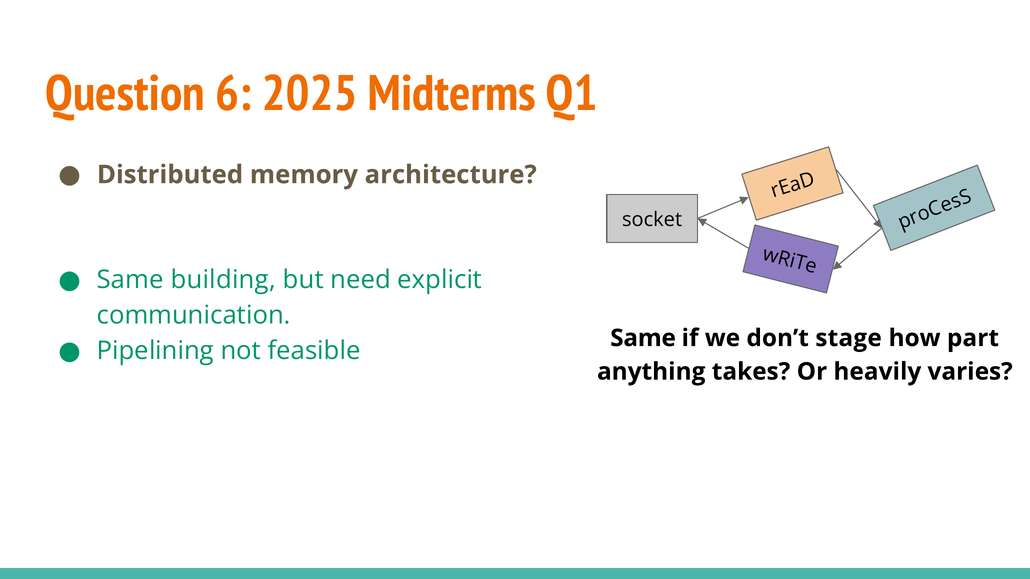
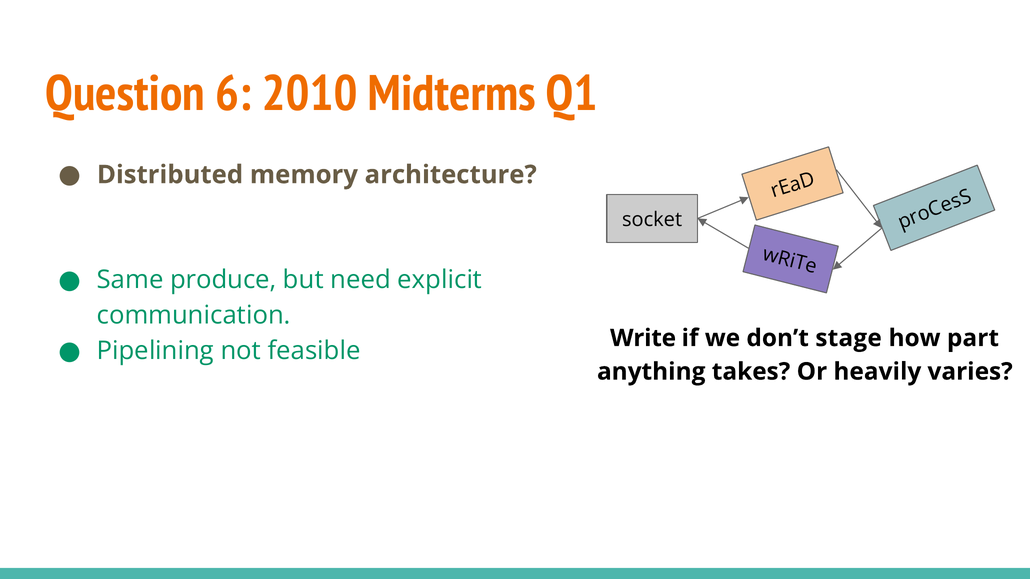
2025: 2025 -> 2010 (310, 94)
building: building -> produce (223, 280)
Same: Same -> Write (643, 338)
